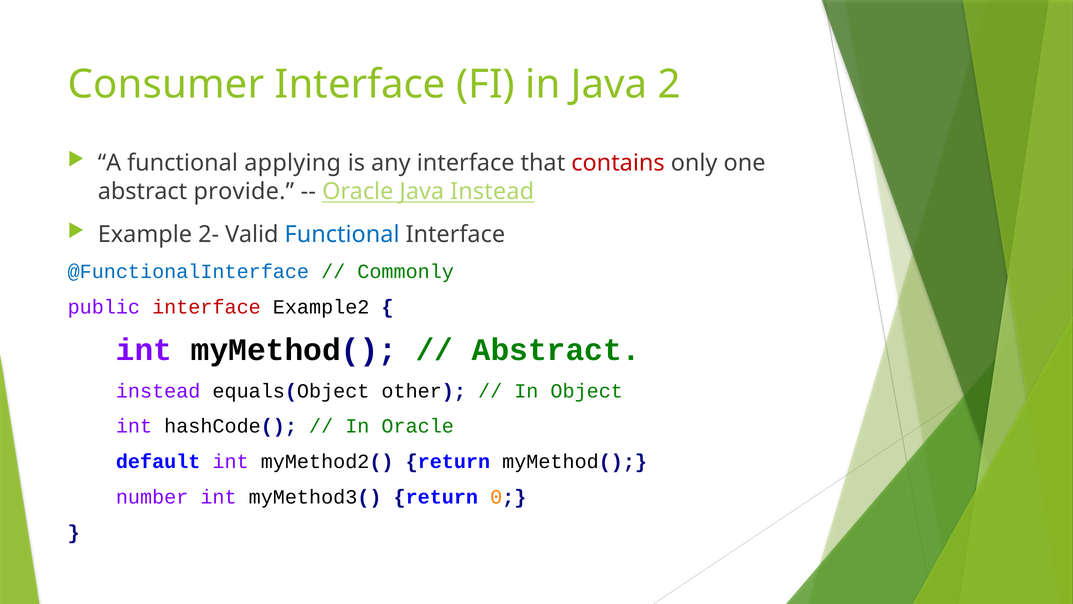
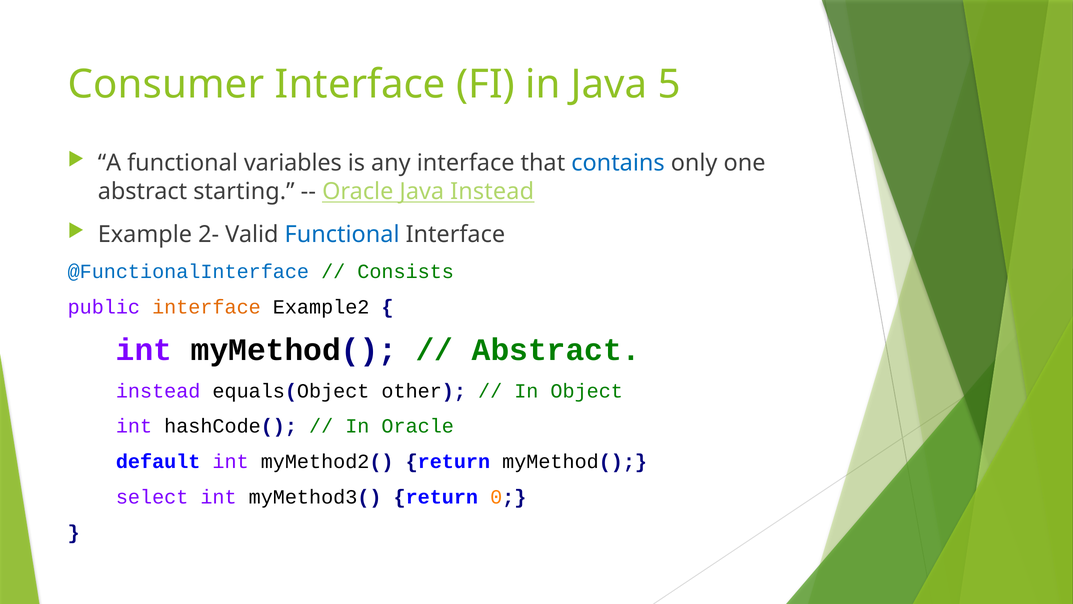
2: 2 -> 5 (669, 85)
applying: applying -> variables (293, 163)
contains colour: red -> blue (618, 163)
provide: provide -> starting (244, 191)
Commonly: Commonly -> Consists (406, 271)
interface colour: red -> orange (206, 307)
number: number -> select (152, 497)
